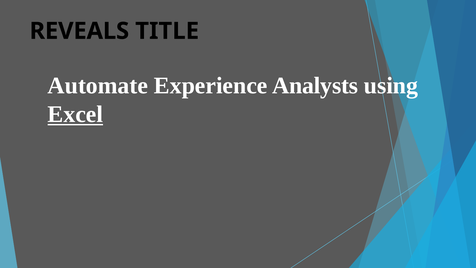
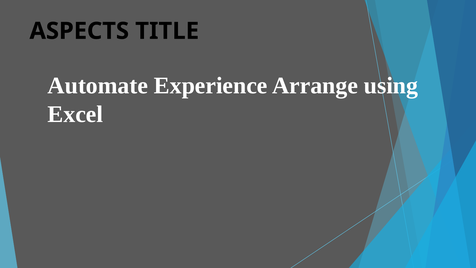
REVEALS: REVEALS -> ASPECTS (79, 31)
Analysts: Analysts -> Arrange (315, 86)
Excel underline: present -> none (75, 114)
